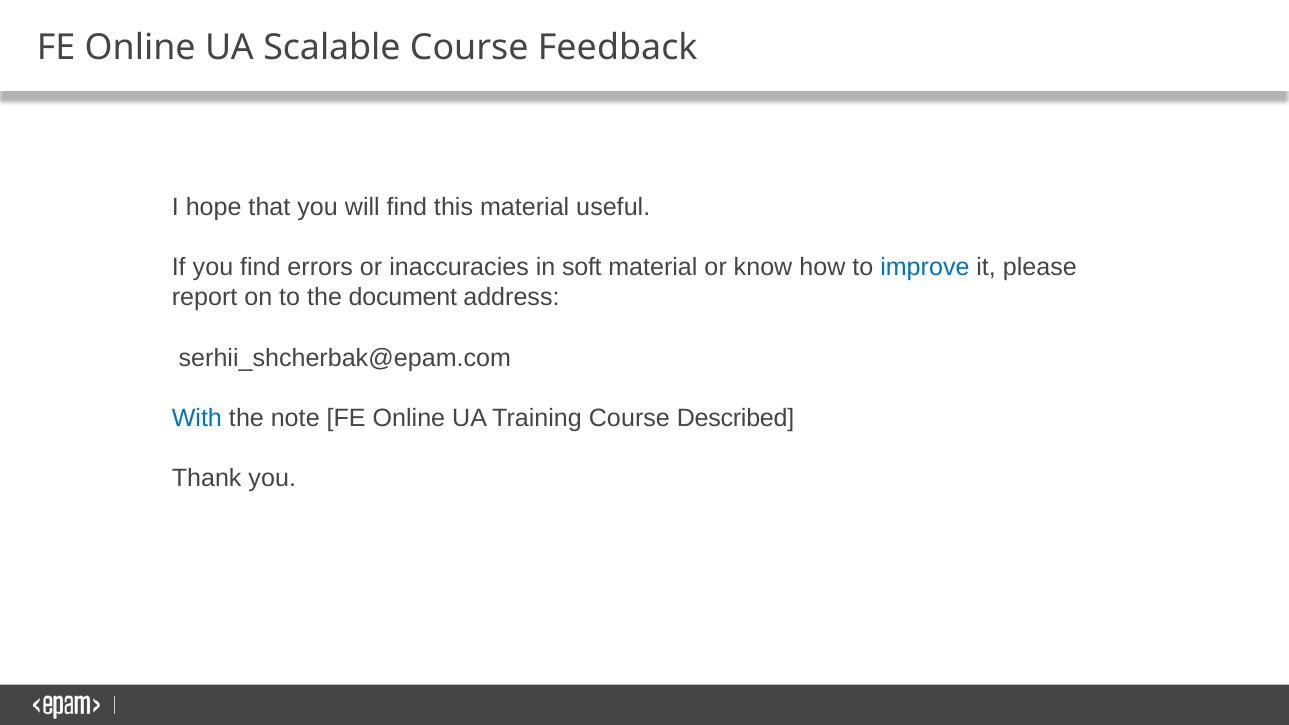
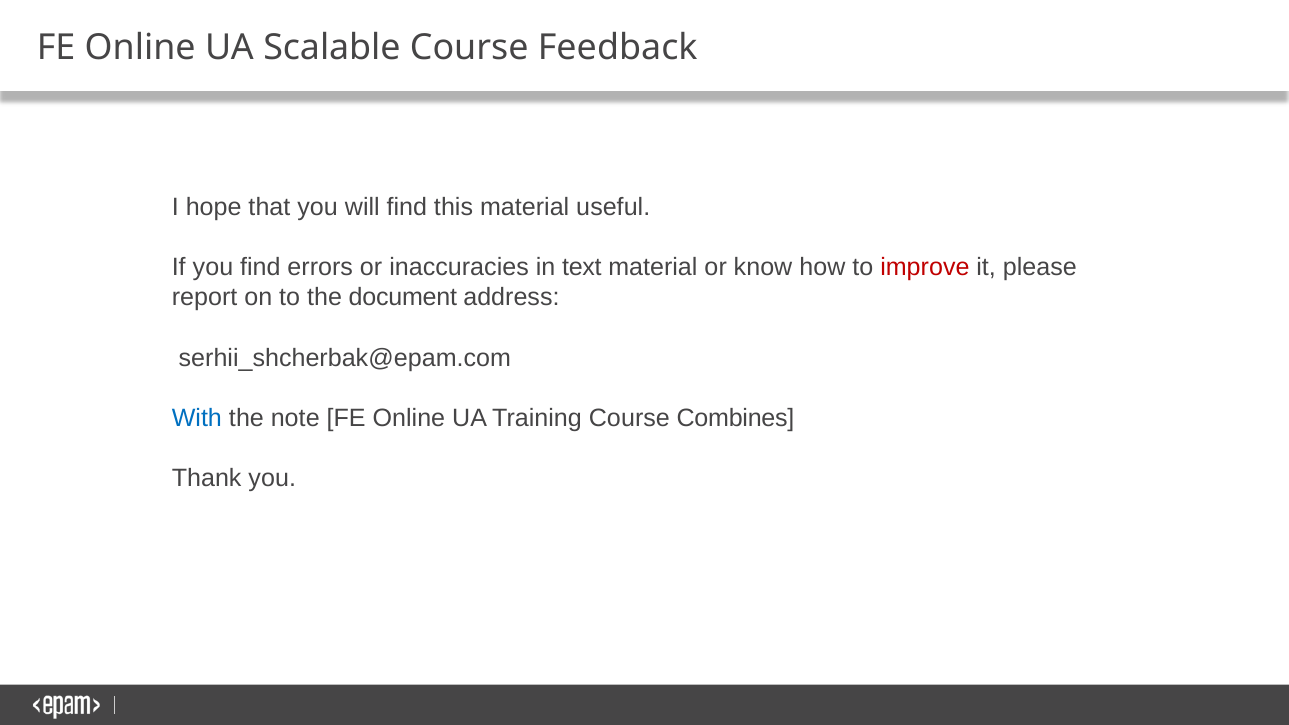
soft: soft -> text (582, 268)
improve colour: blue -> red (925, 268)
Described: Described -> Combines (736, 418)
